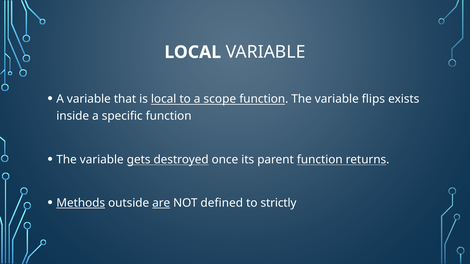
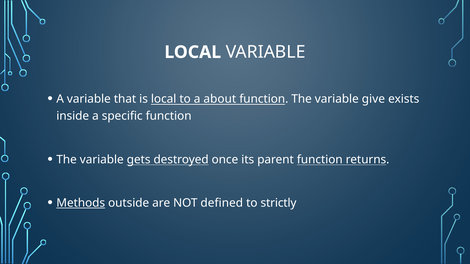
scope: scope -> about (220, 99)
flips: flips -> give (373, 99)
are underline: present -> none (161, 203)
